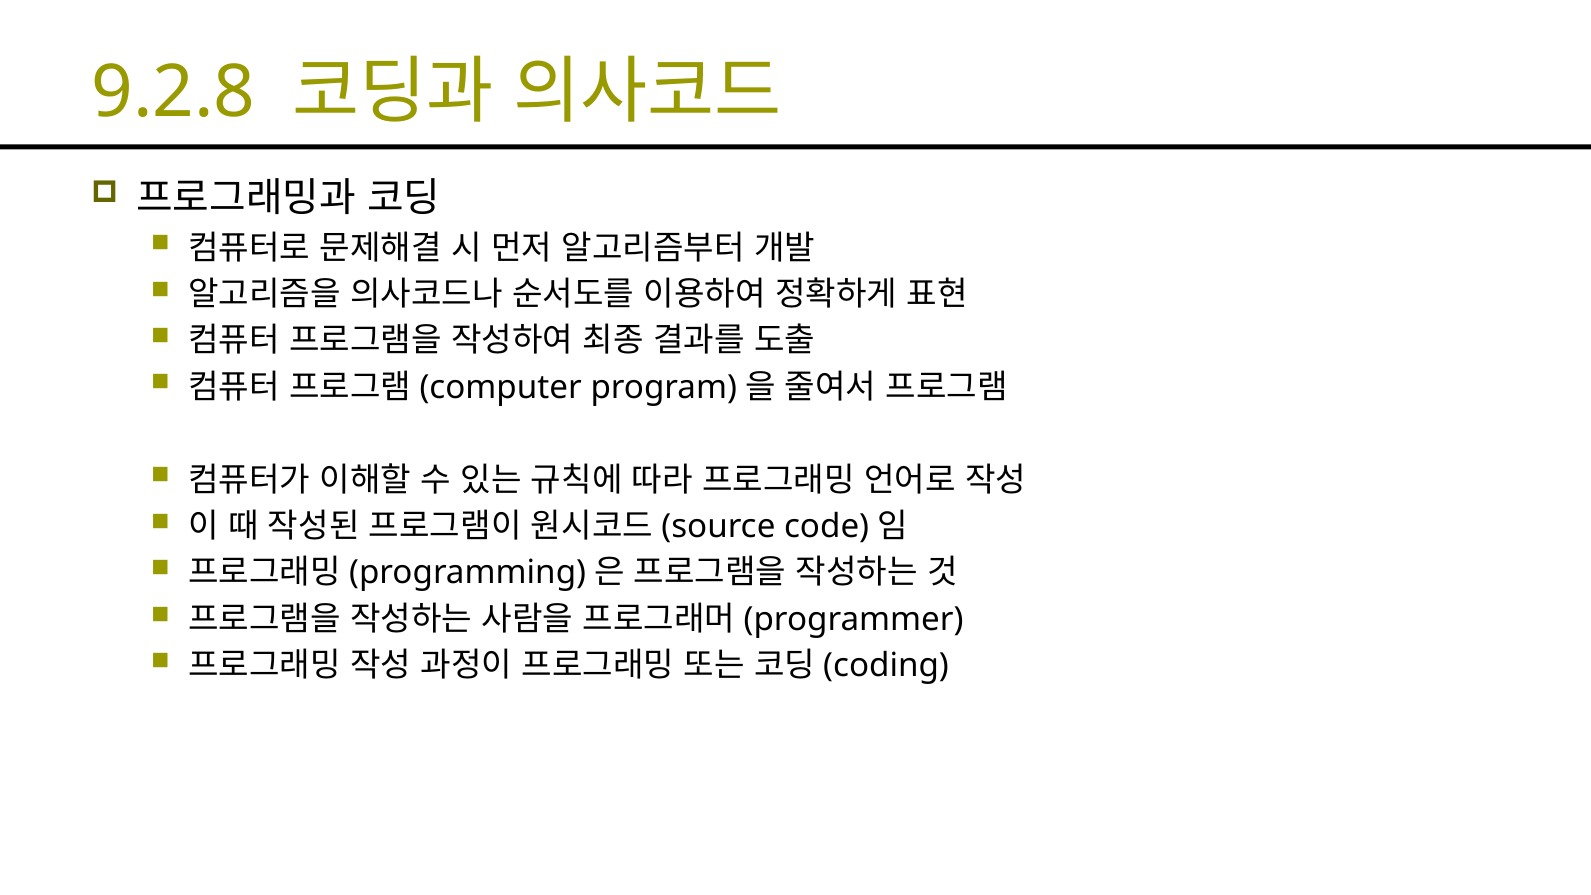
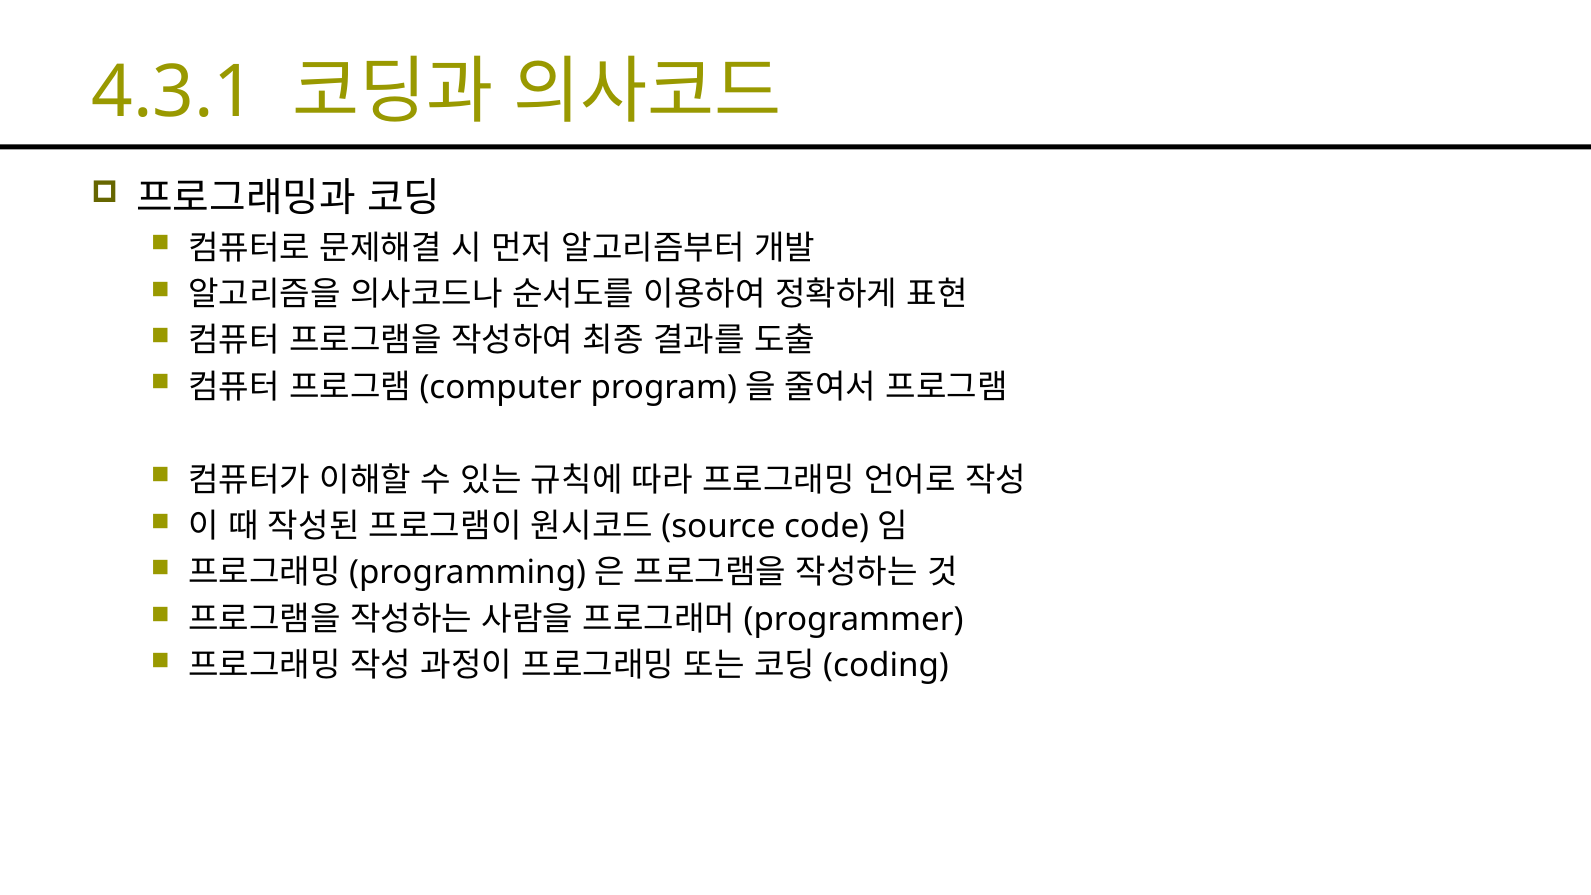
9.2.8: 9.2.8 -> 4.3.1 (174, 93)
